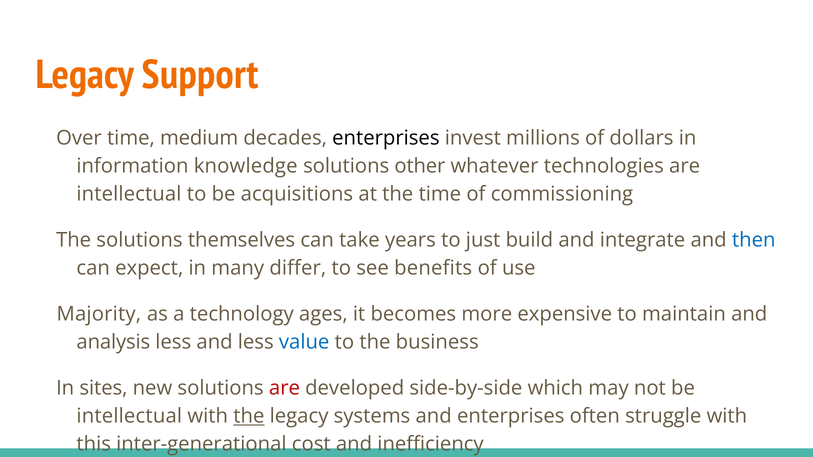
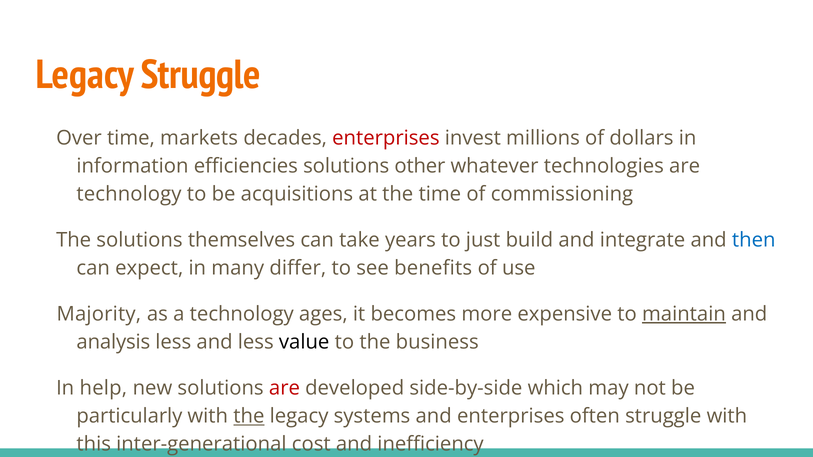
Legacy Support: Support -> Struggle (201, 75)
medium: medium -> markets (199, 138)
enterprises colour: black -> red (386, 138)
knowledge: knowledge -> efficiencies (246, 166)
intellectual: intellectual -> technology (129, 194)
maintain underline: none -> present (684, 314)
value colour: blue -> black (304, 342)
sites: sites -> help (103, 388)
intellectual: intellectual -> particularly (129, 416)
